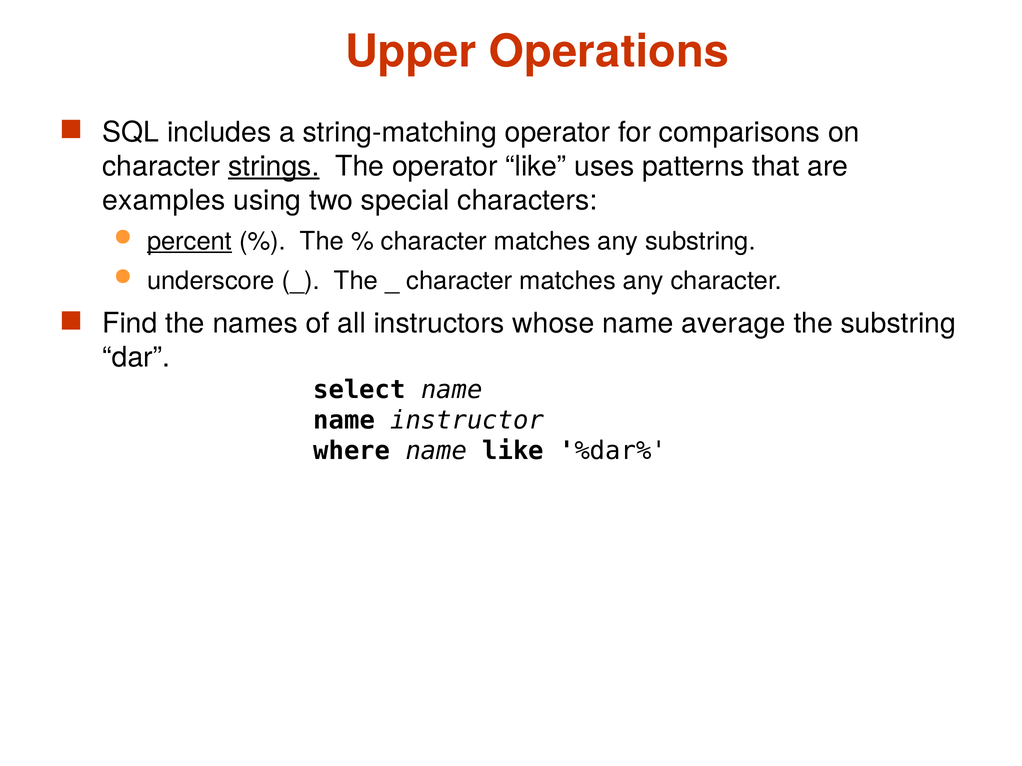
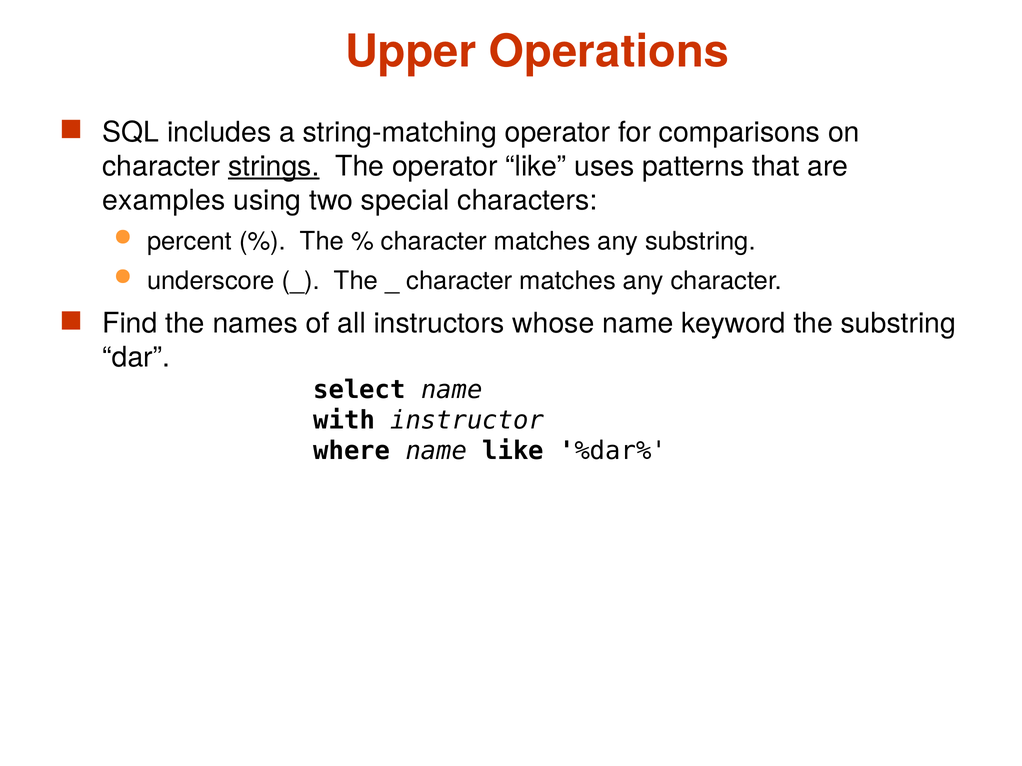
percent underline: present -> none (190, 242)
average: average -> keyword (734, 324)
name: name -> with (344, 421)
